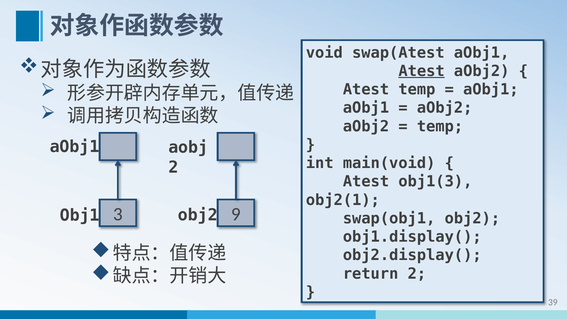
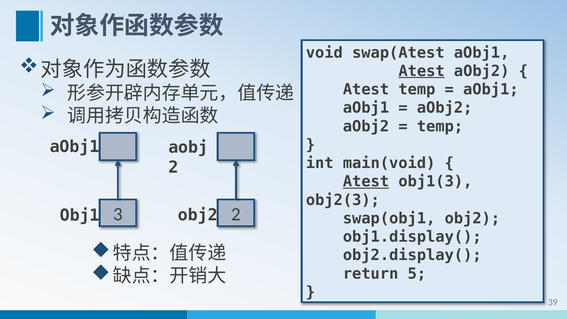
Atest underline: none -> present (366, 182)
obj2(1: obj2(1 -> obj2(3 (343, 200)
3 9: 9 -> 2 (236, 214)
return 2: 2 -> 5 (417, 274)
